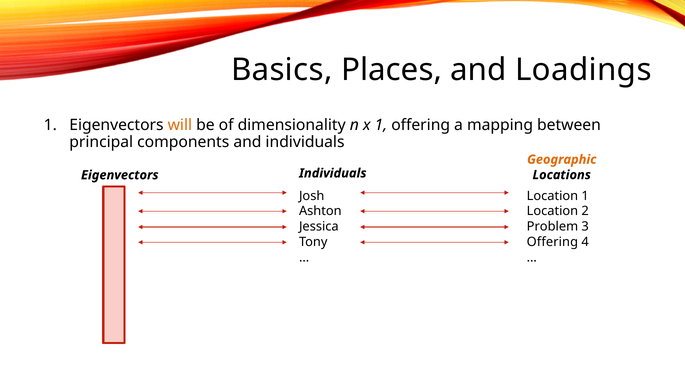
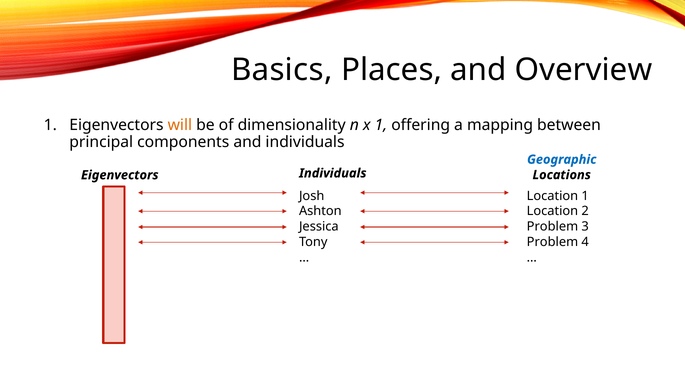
Loadings: Loadings -> Overview (584, 70)
Geographic colour: orange -> blue (562, 160)
Offering: Offering -> Problem (552, 242)
